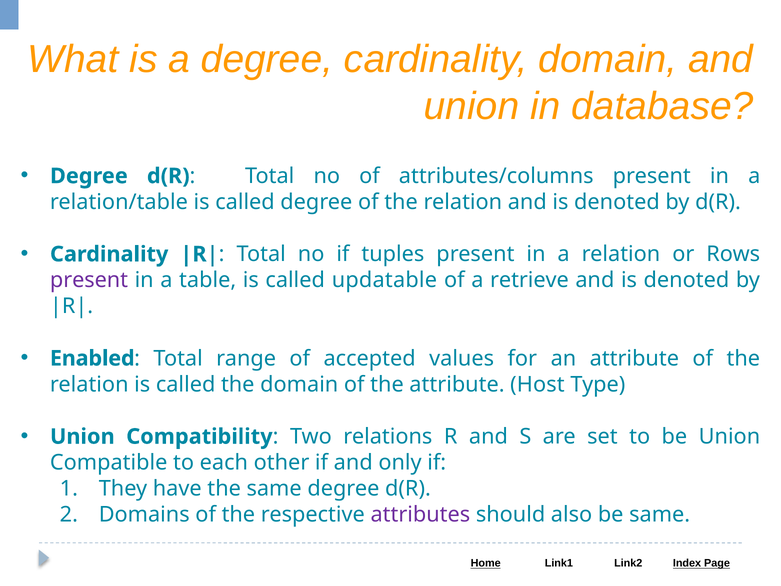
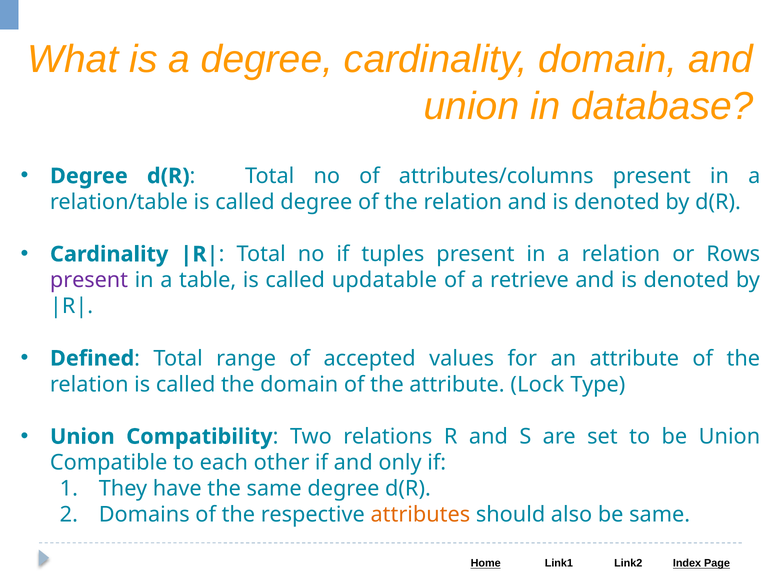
Enabled: Enabled -> Defined (92, 358)
Host: Host -> Lock (537, 384)
attributes colour: purple -> orange (420, 515)
